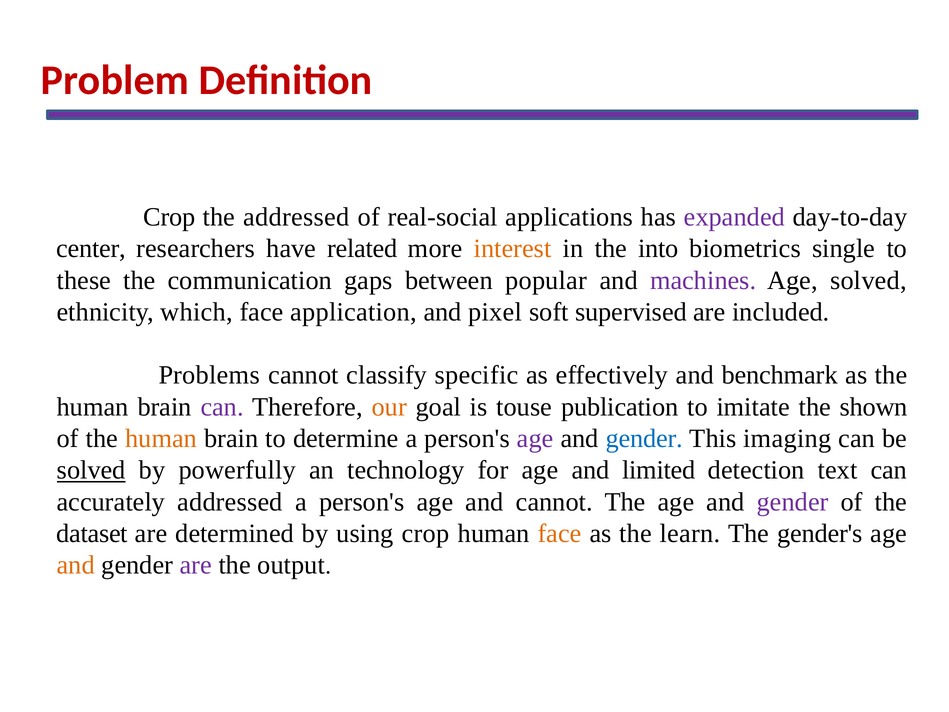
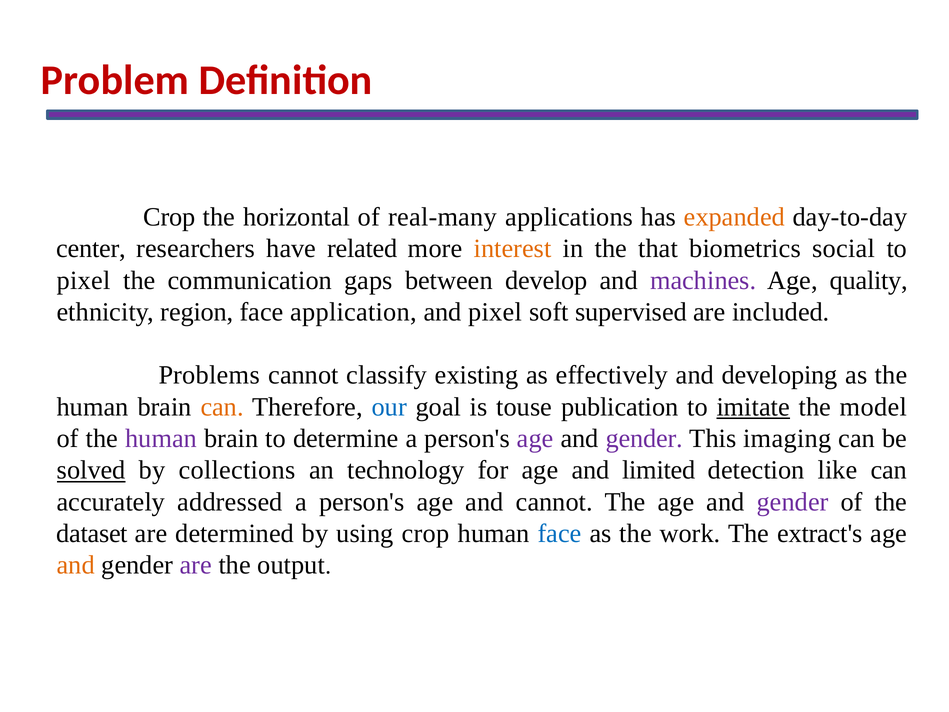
the addressed: addressed -> horizontal (297, 217)
real-social: real-social -> real-many (443, 217)
expanded colour: purple -> orange (734, 217)
into: into -> that (658, 249)
single: single -> social (844, 249)
these: these -> pixel (84, 280)
popular: popular -> develop (546, 280)
Age solved: solved -> quality (869, 280)
which: which -> region (197, 312)
specific: specific -> existing (477, 375)
benchmark: benchmark -> developing (780, 375)
can colour: purple -> orange (222, 407)
our colour: orange -> blue (389, 407)
imitate underline: none -> present (753, 407)
shown: shown -> model (873, 407)
human colour: orange -> purple (161, 438)
gender colour: blue -> purple (644, 438)
powerfully: powerfully -> collections (237, 470)
text: text -> like (838, 470)
face colour: orange -> blue (560, 533)
learn: learn -> work (690, 533)
gender's: gender's -> extract's (820, 533)
